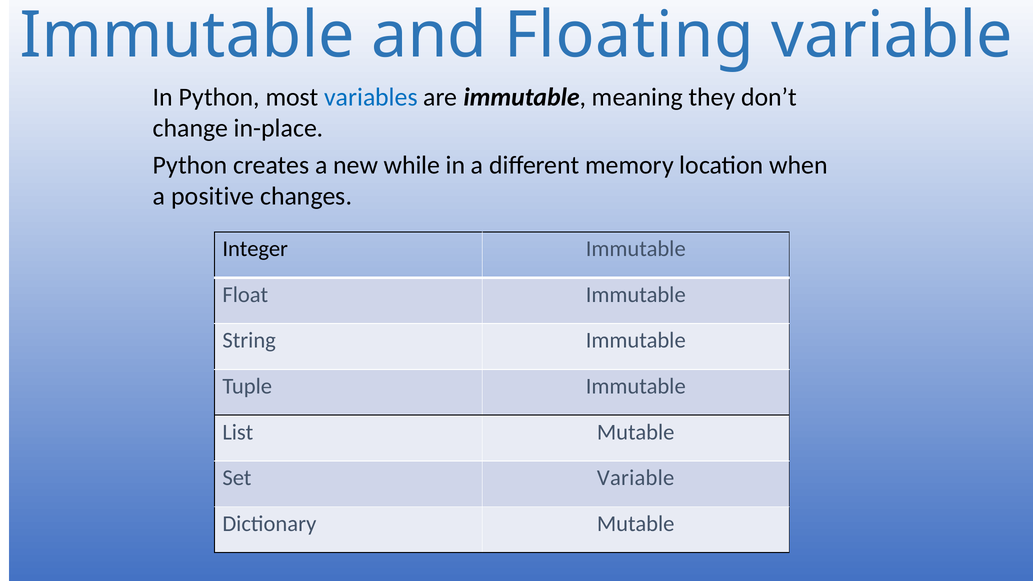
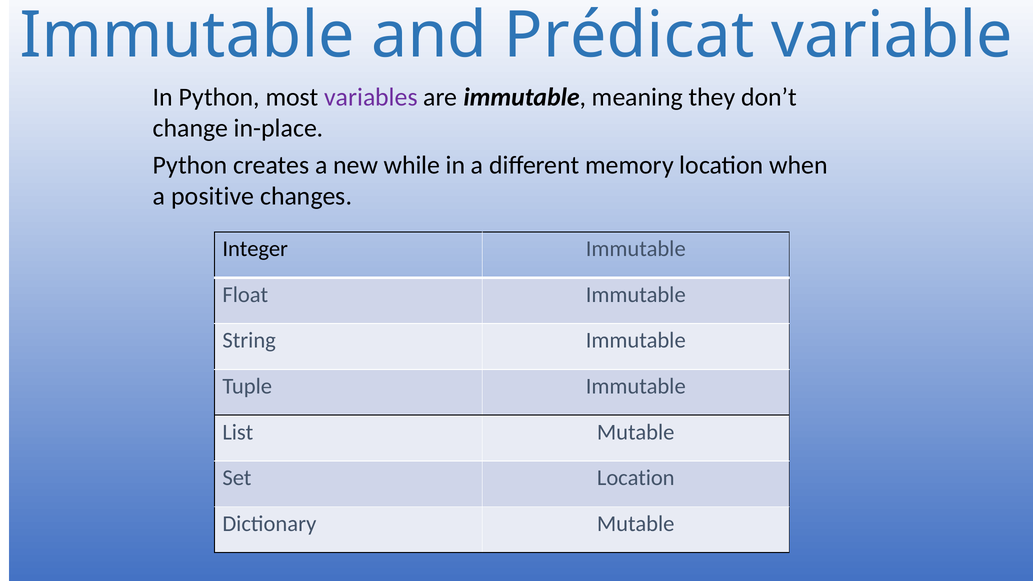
Floating: Floating -> Prédicat (629, 36)
variables colour: blue -> purple (371, 97)
Set Variable: Variable -> Location (636, 478)
